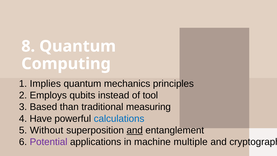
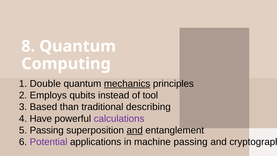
Implies: Implies -> Double (45, 84)
mechanics underline: none -> present (127, 84)
measuring: measuring -> describing (148, 107)
calculations colour: blue -> purple (119, 118)
5 Without: Without -> Passing (47, 130)
machine multiple: multiple -> passing (191, 142)
